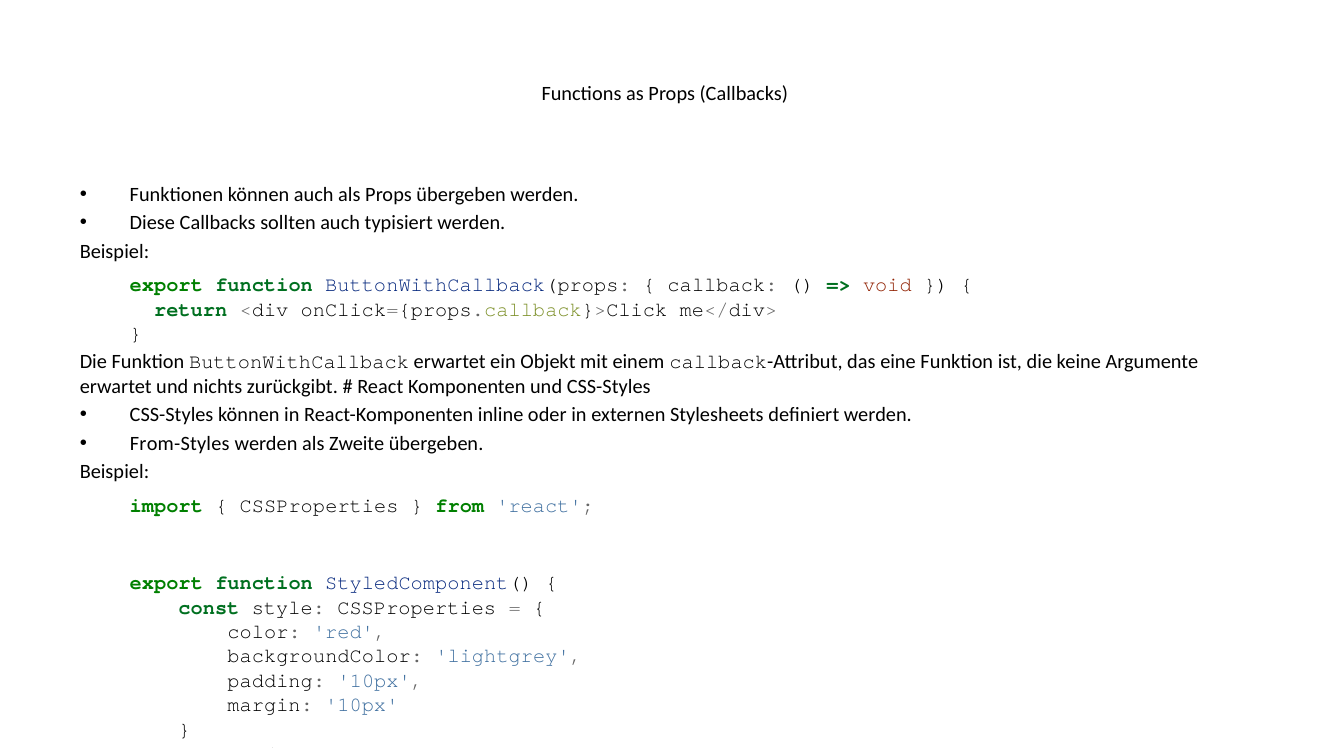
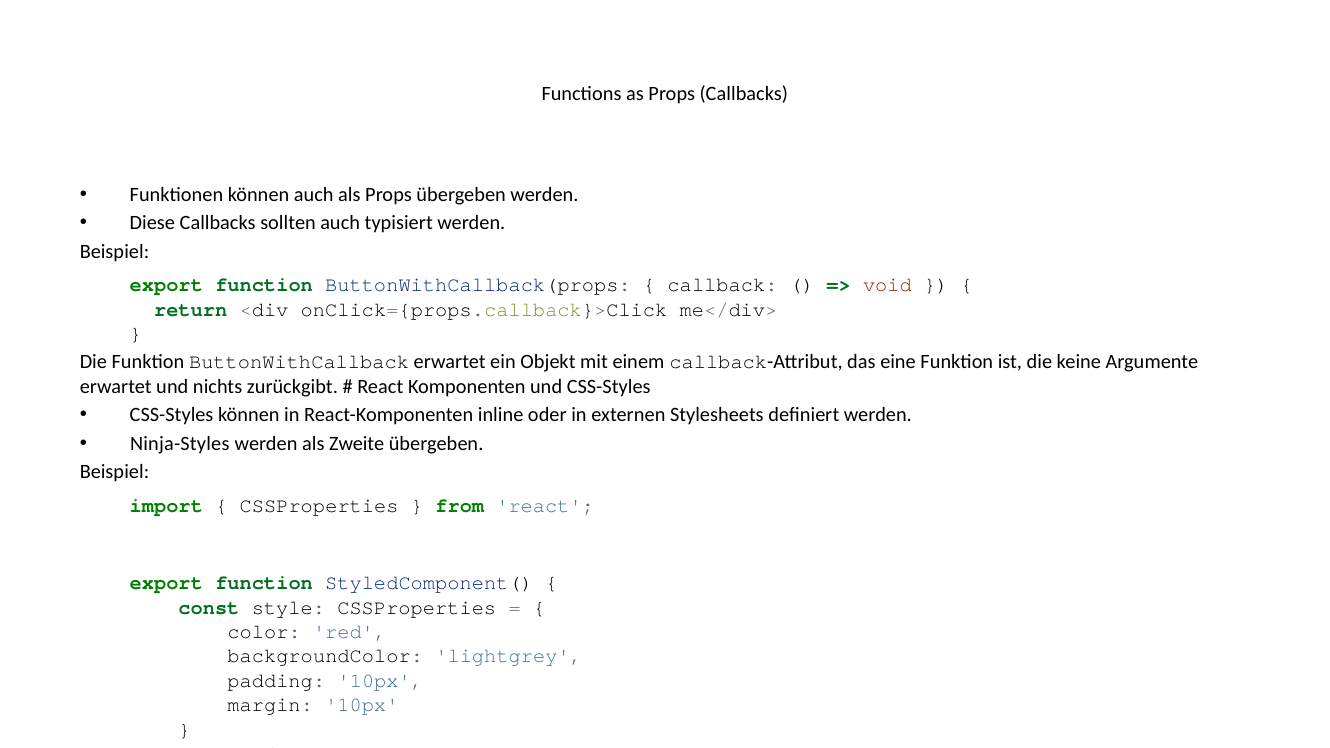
From-Styles: From-Styles -> Ninja-Styles (180, 444)
